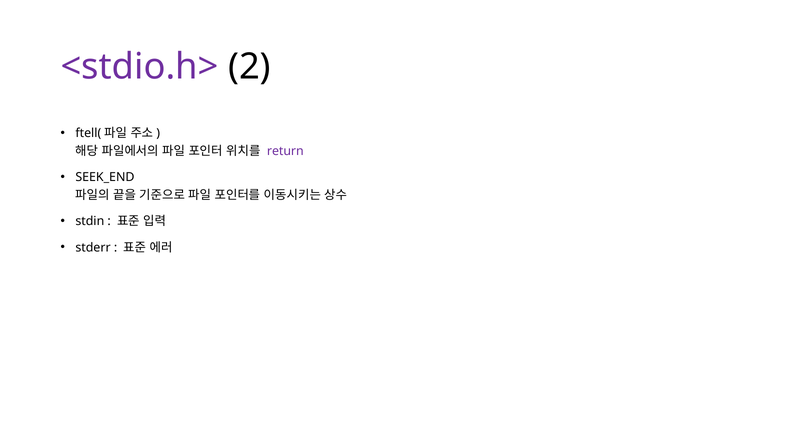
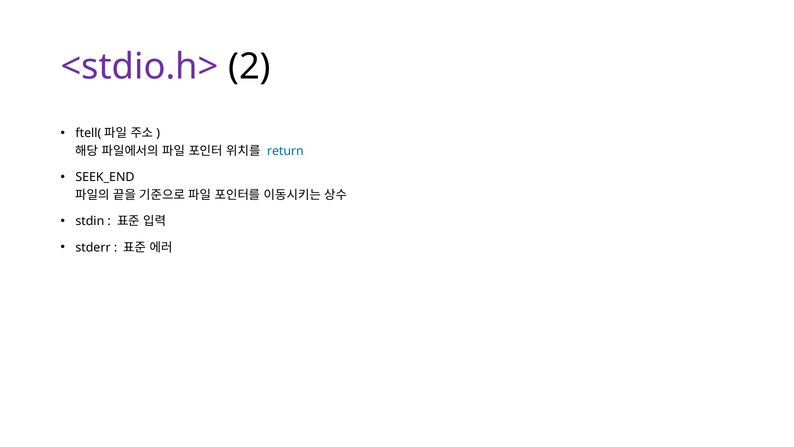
return colour: purple -> blue (285, 151)
